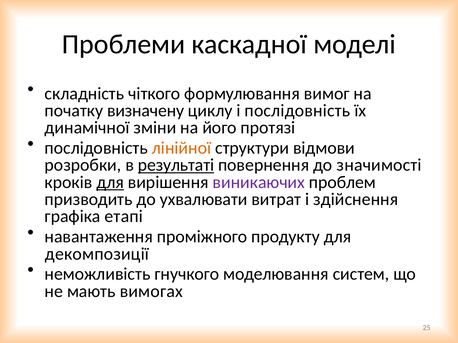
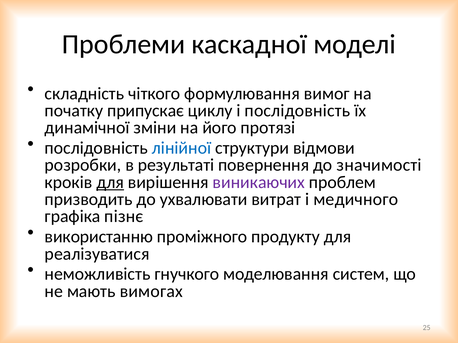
визначену: визначену -> припускає (146, 111)
лінійної colour: orange -> blue (182, 148)
результаті underline: present -> none (176, 165)
здійснення: здійснення -> медичного (356, 200)
етапі: етапі -> пізнє (124, 217)
навантаження: навантаження -> використанню (99, 237)
декомпозиції: декомпозиції -> реалізуватися (97, 254)
